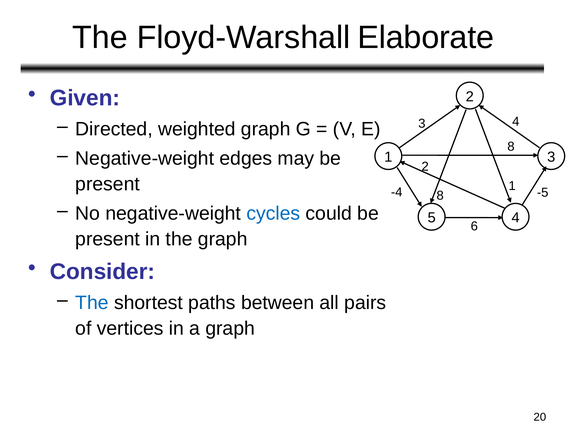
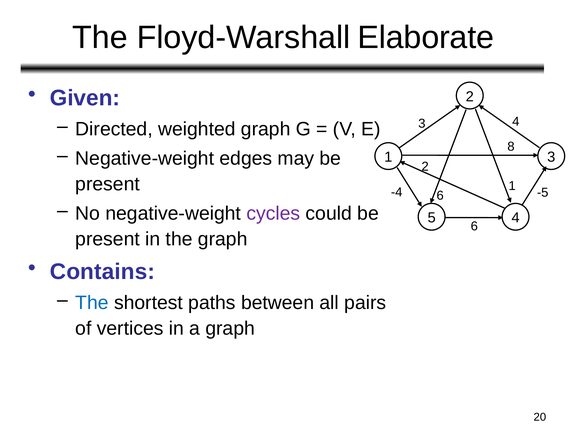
-4 8: 8 -> 6 (440, 195)
cycles colour: blue -> purple (273, 213)
Consider: Consider -> Contains (102, 272)
